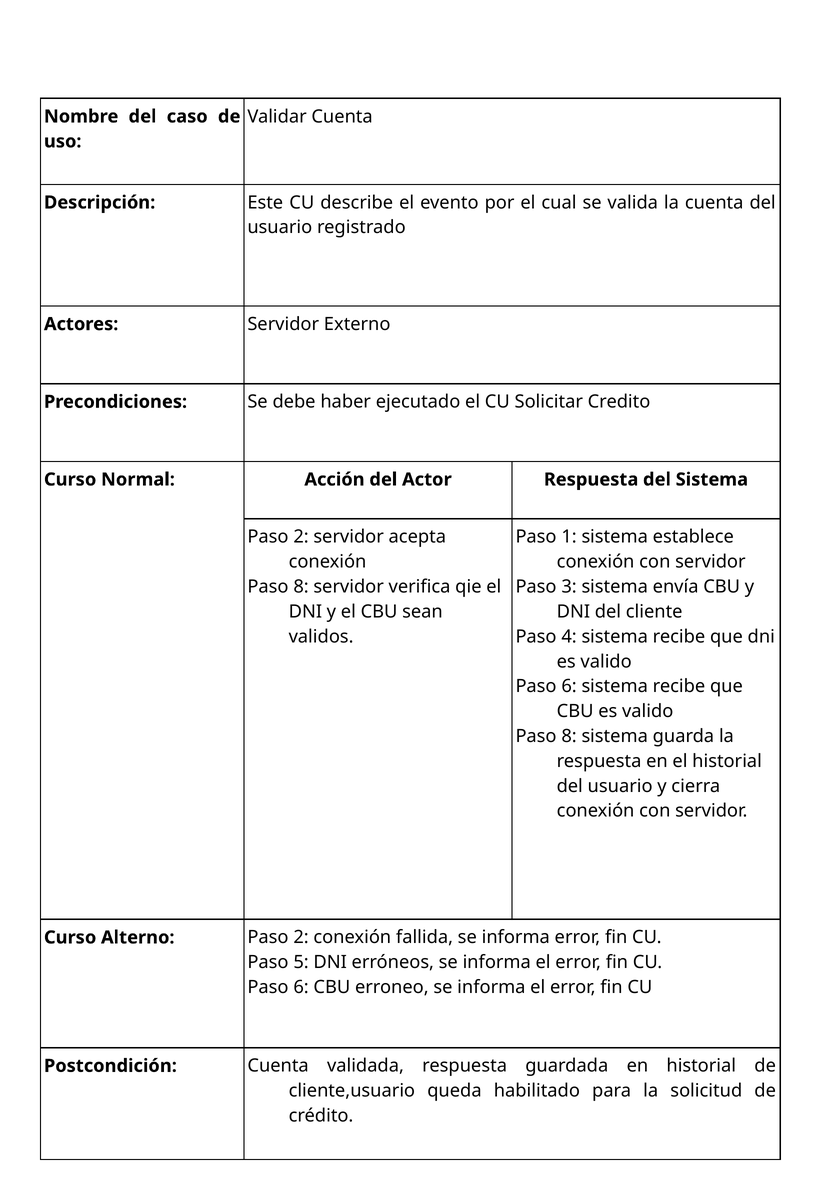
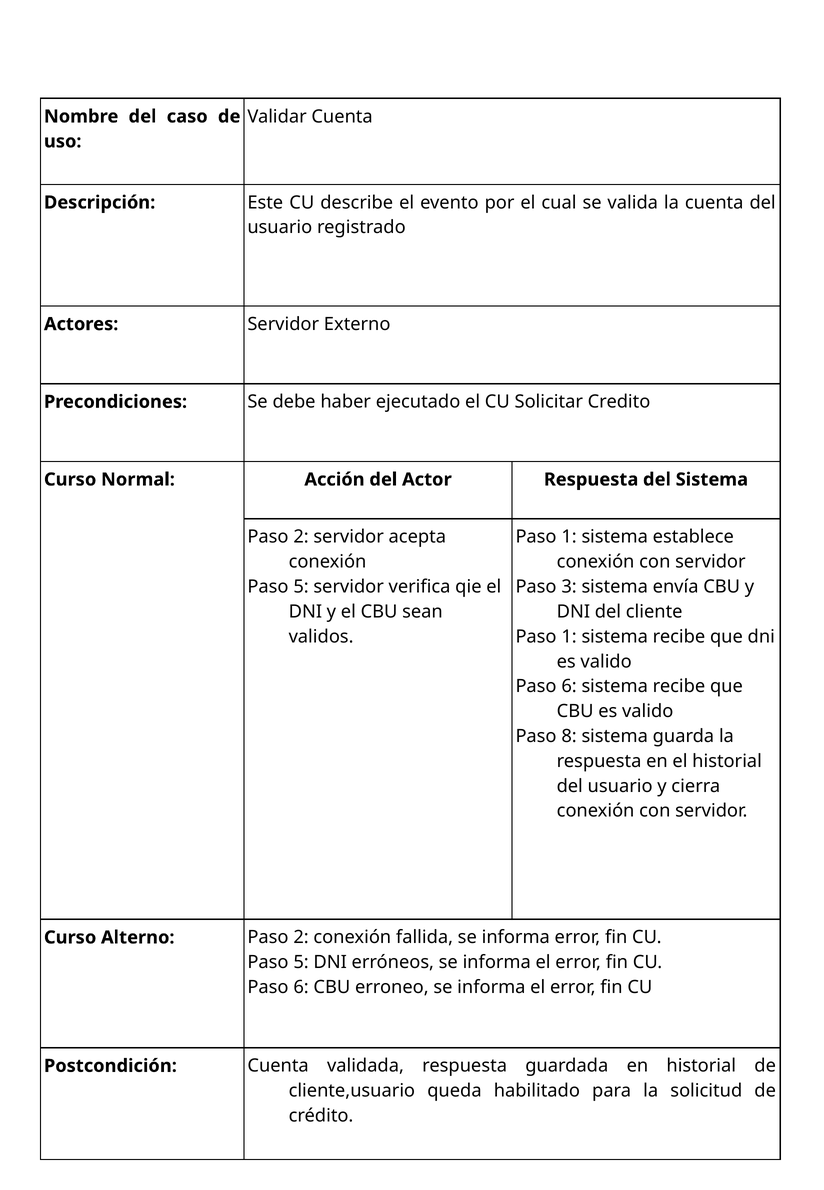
8: 8 -> 5 (301, 587)
4: 4 -> 1 (569, 637)
